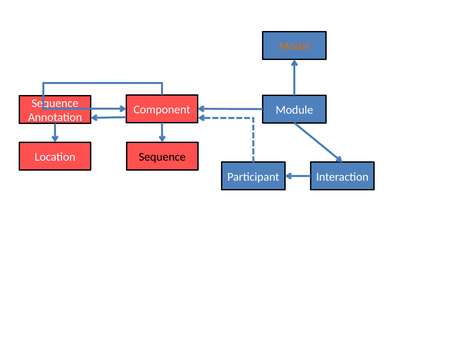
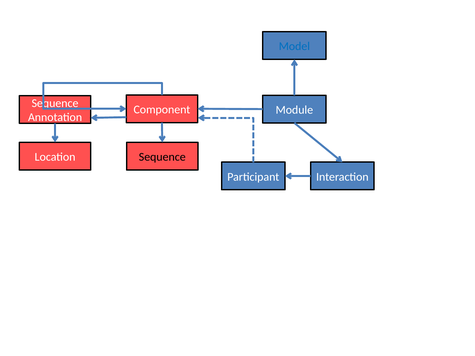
Model colour: orange -> blue (294, 46)
